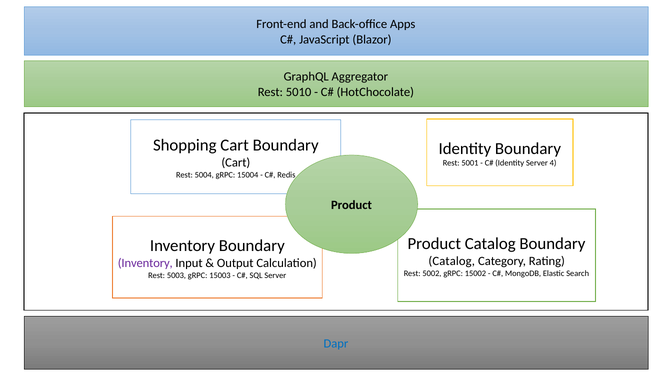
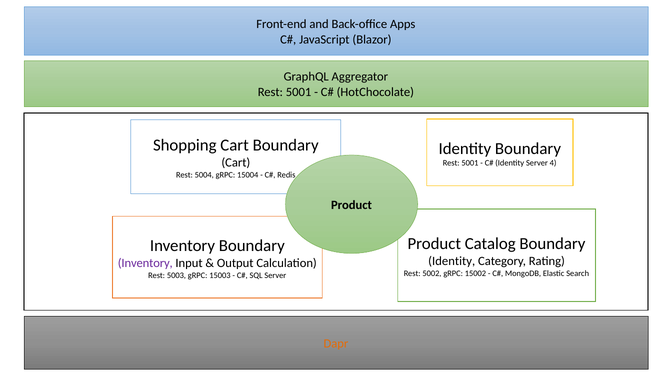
5010: 5010 -> 5001 (299, 92)
Catalog: Catalog -> Identity (452, 261)
Dapr colour: blue -> orange (336, 344)
